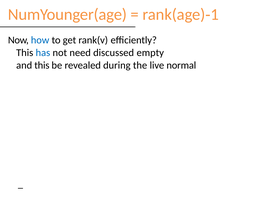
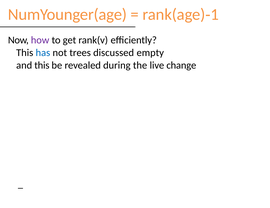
how colour: blue -> purple (40, 40)
need: need -> trees (80, 53)
normal: normal -> change (181, 65)
